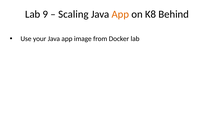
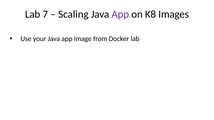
9: 9 -> 7 (45, 14)
App colour: orange -> purple (120, 14)
Behind: Behind -> Images (174, 14)
